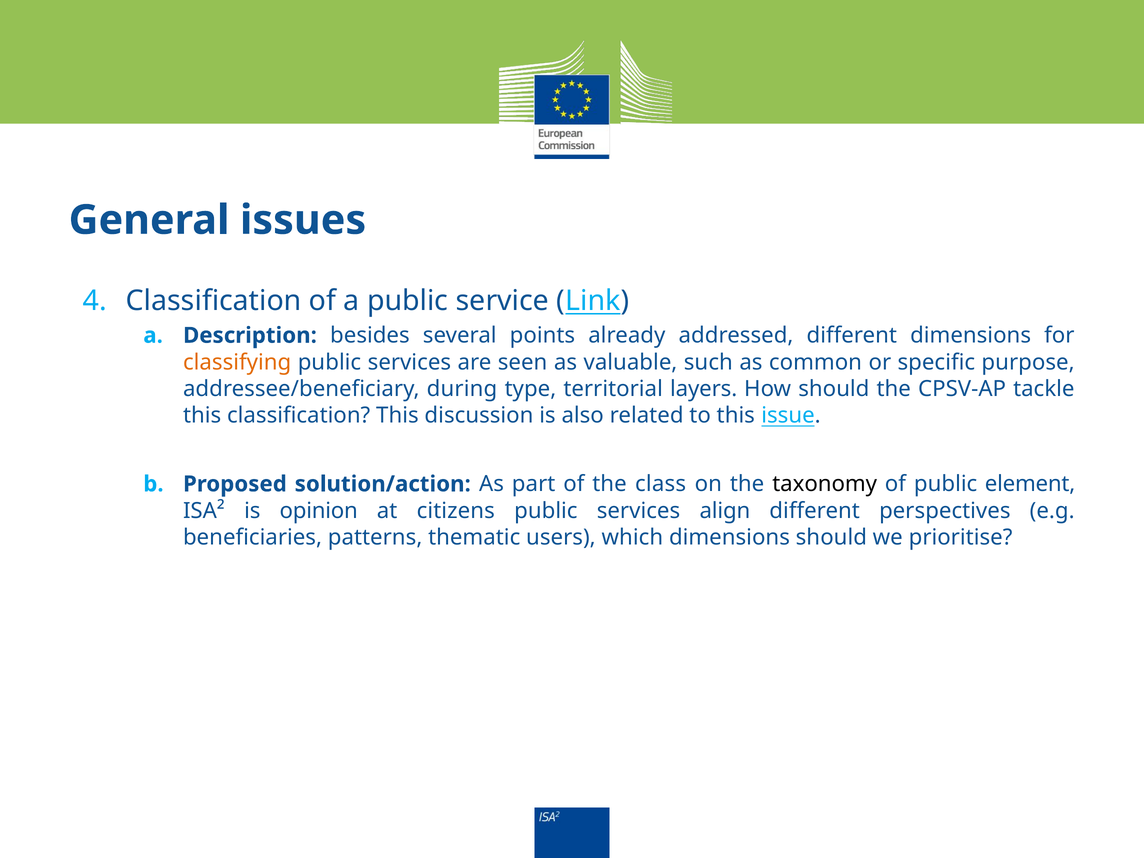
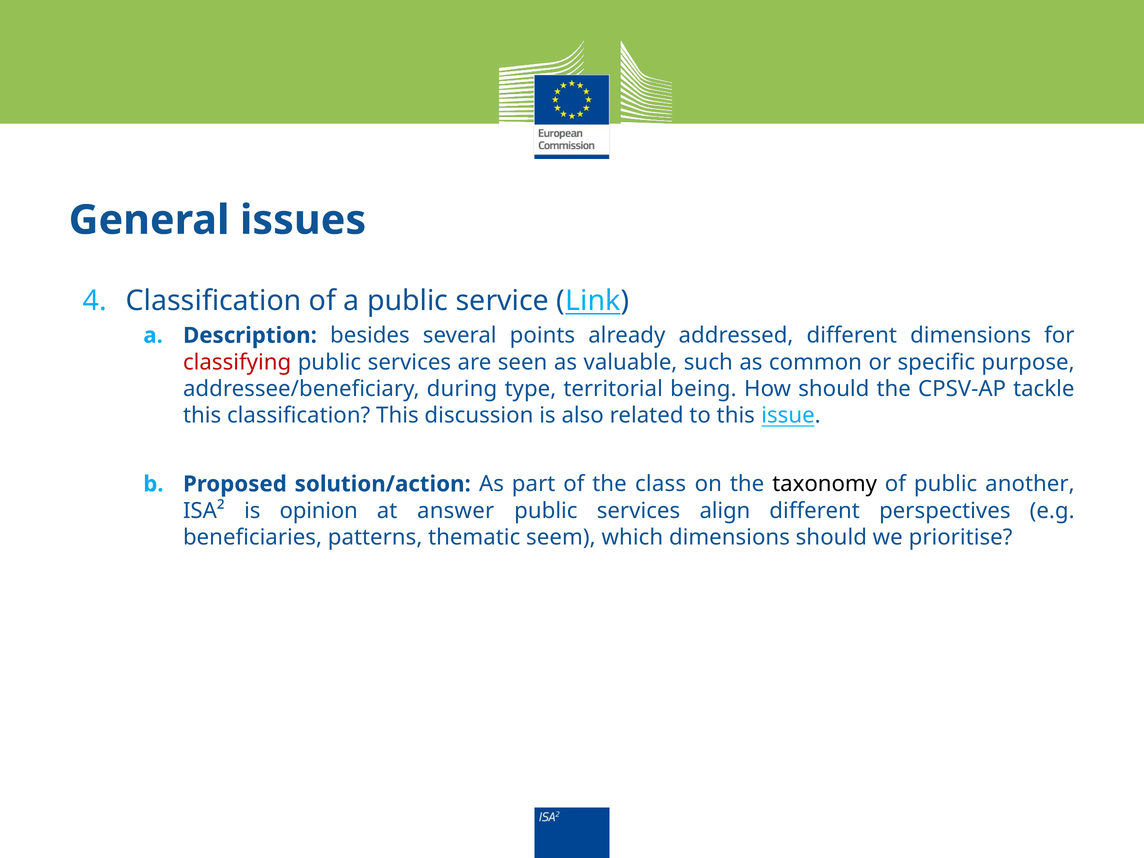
classifying colour: orange -> red (237, 362)
layers: layers -> being (703, 389)
element: element -> another (1030, 484)
citizens: citizens -> answer (456, 511)
users: users -> seem (561, 537)
